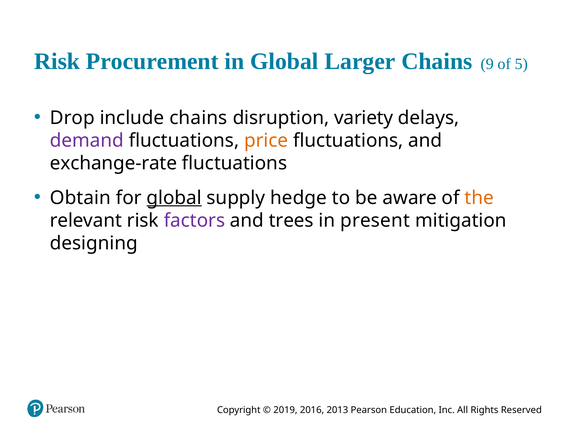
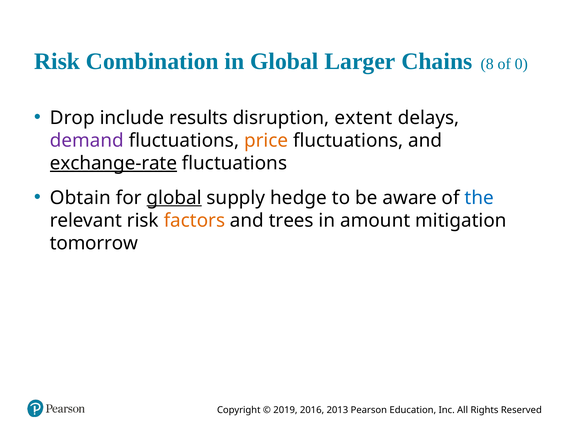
Procurement: Procurement -> Combination (152, 61)
9: 9 -> 8 (487, 64)
5: 5 -> 0 (521, 64)
include chains: chains -> results (199, 118)
variety: variety -> extent (363, 118)
exchange-rate underline: none -> present (114, 163)
the colour: orange -> blue (479, 198)
factors colour: purple -> orange (194, 220)
present: present -> amount (375, 220)
designing: designing -> tomorrow (94, 243)
